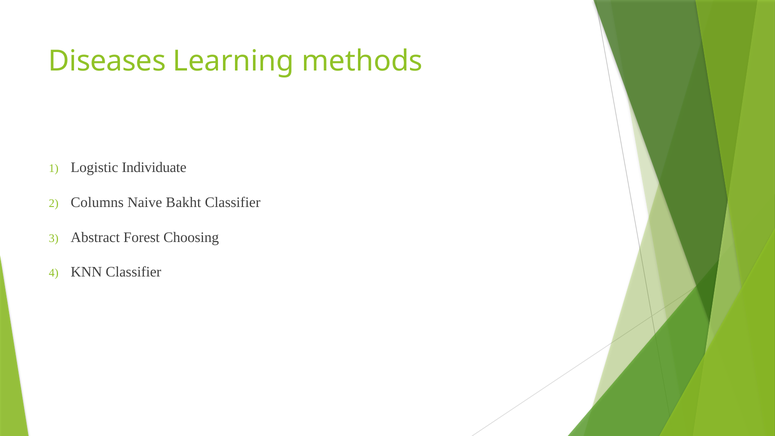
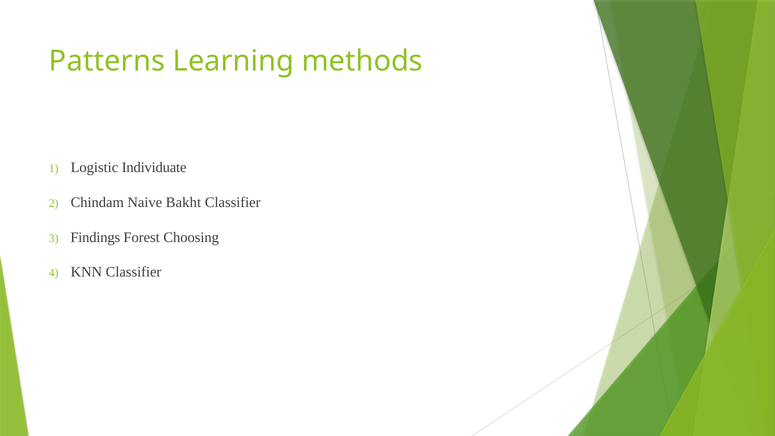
Diseases: Diseases -> Patterns (107, 61)
Columns: Columns -> Chindam (97, 202)
Abstract: Abstract -> Findings (95, 237)
